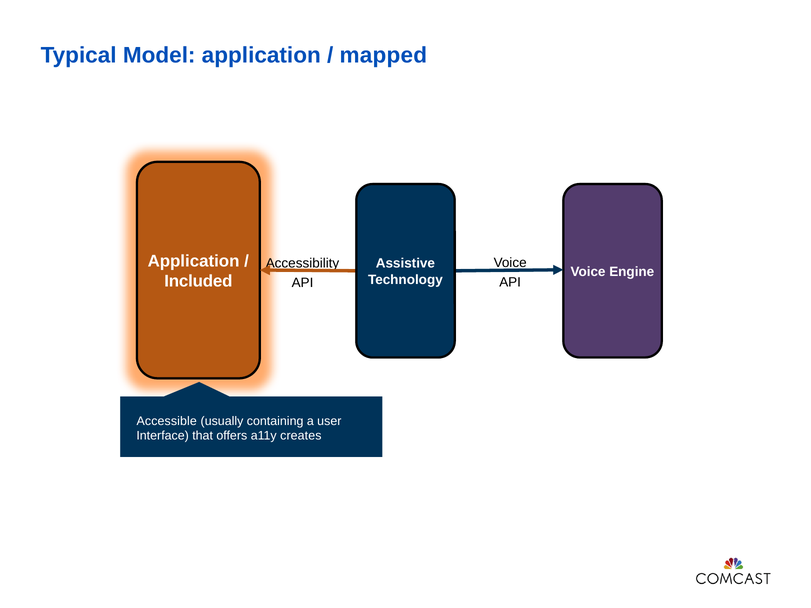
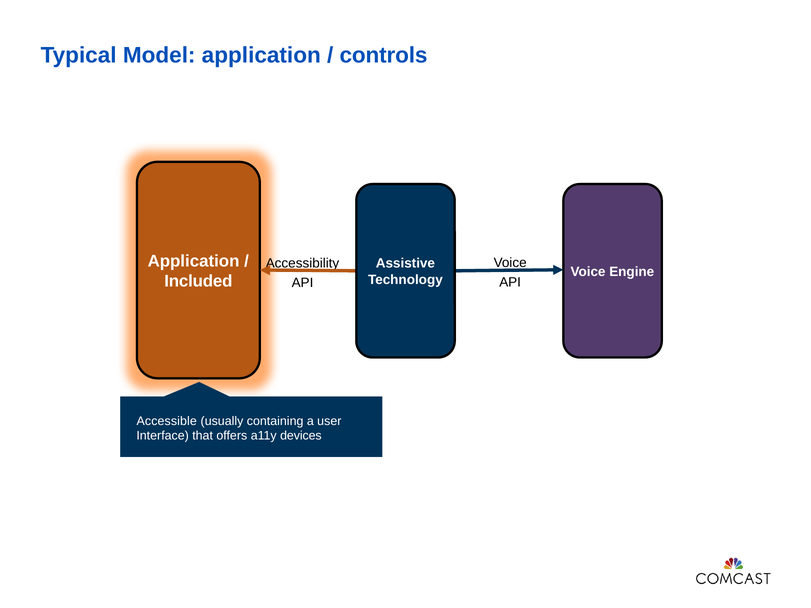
mapped: mapped -> controls (384, 56)
creates: creates -> devices (301, 436)
